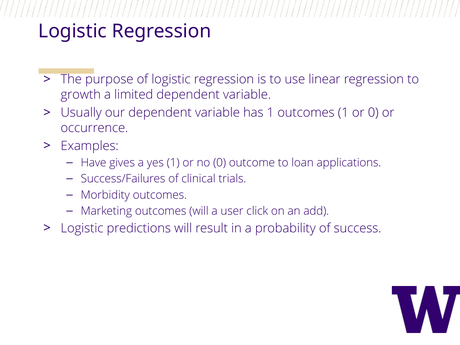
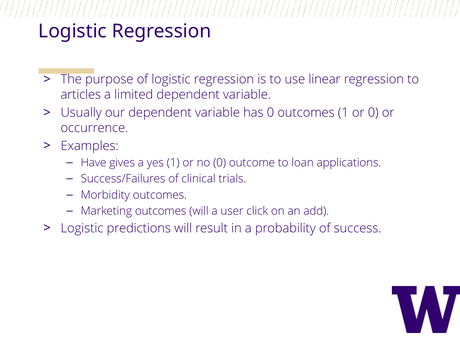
growth: growth -> articles (81, 95)
has 1: 1 -> 0 (270, 113)
